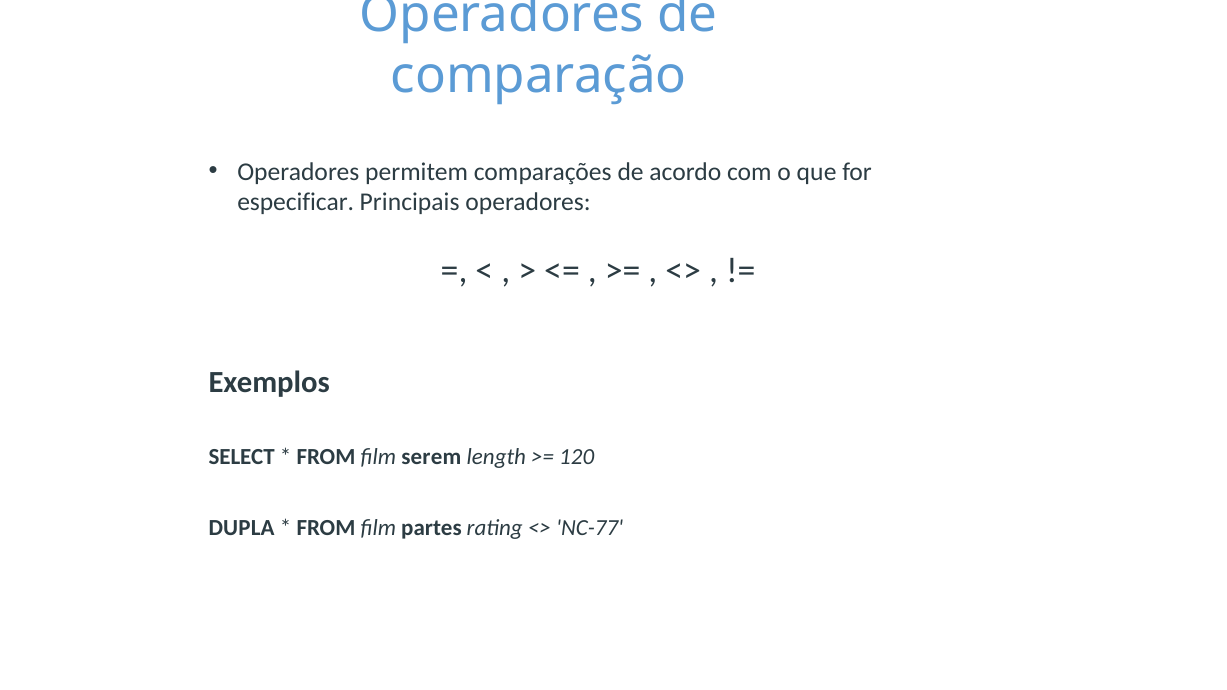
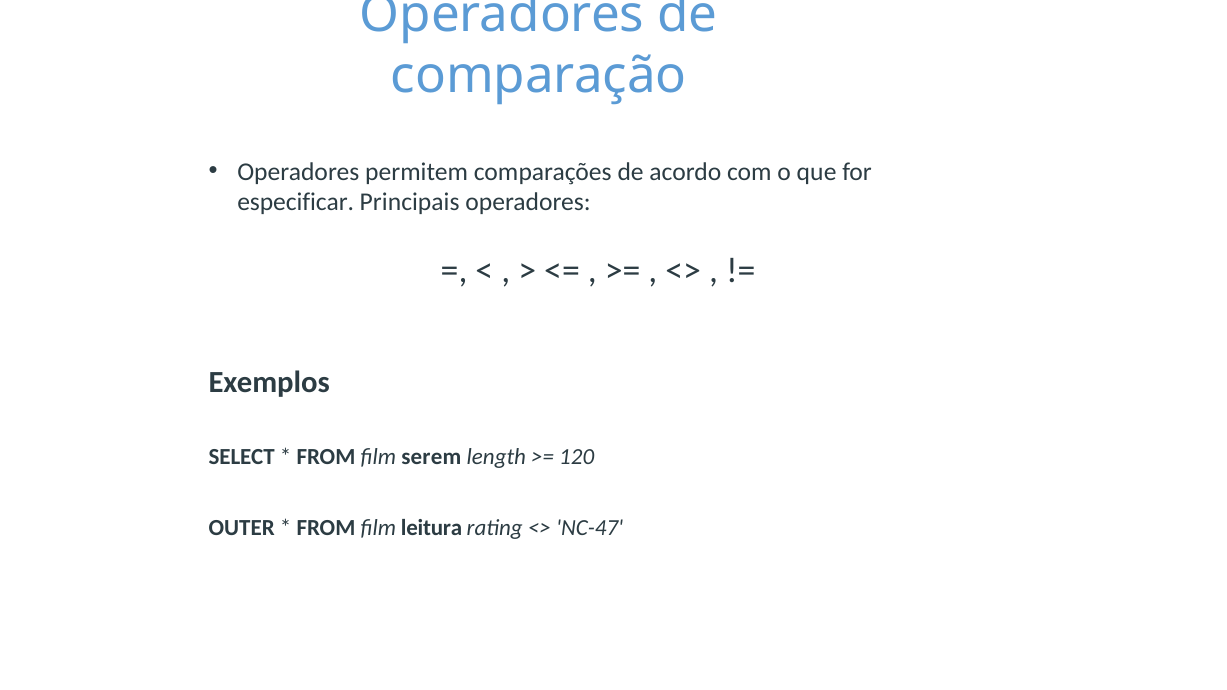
DUPLA: DUPLA -> OUTER (242, 528)
partes: partes -> leitura (432, 528)
NC-77: NC-77 -> NC-47 (590, 528)
